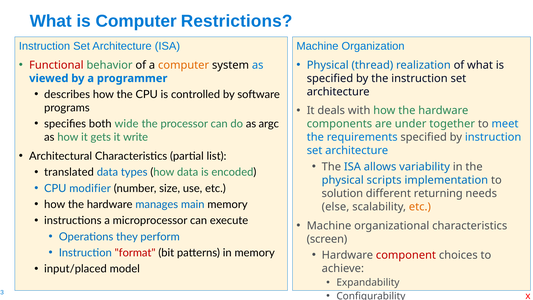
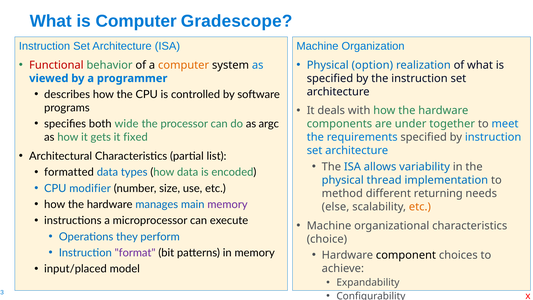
Restrictions: Restrictions -> Gradescope (237, 21)
thread: thread -> option (372, 65)
write: write -> fixed (136, 137)
translated: translated -> formatted (69, 172)
scripts: scripts -> thread (384, 180)
solution: solution -> method (342, 193)
memory colour: black -> purple (227, 204)
screen: screen -> choice (327, 239)
format colour: red -> purple (135, 253)
component colour: red -> black (406, 255)
